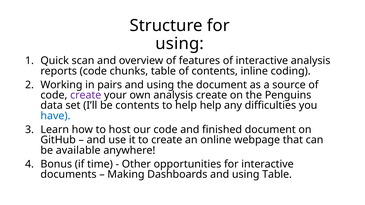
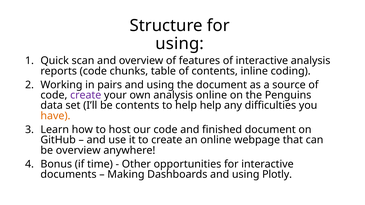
analysis create: create -> online (211, 95)
have colour: blue -> orange (55, 116)
be available: available -> overview (78, 150)
using Table: Table -> Plotly (277, 175)
